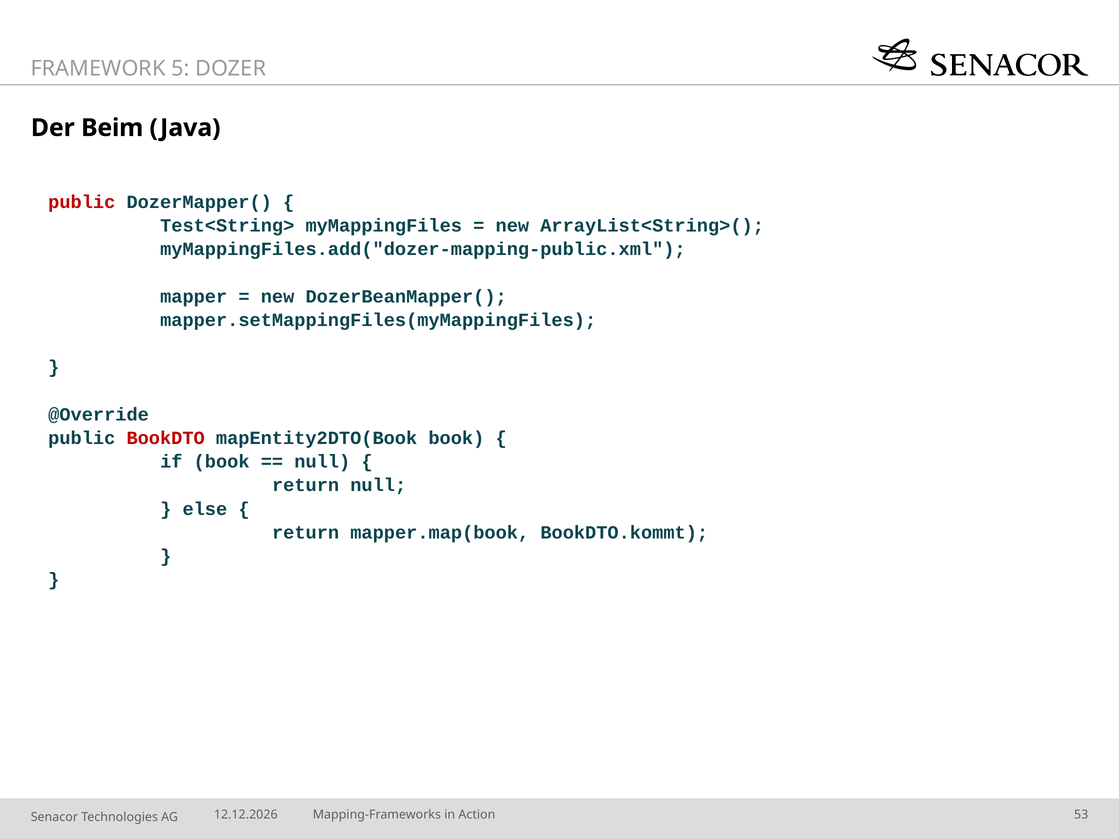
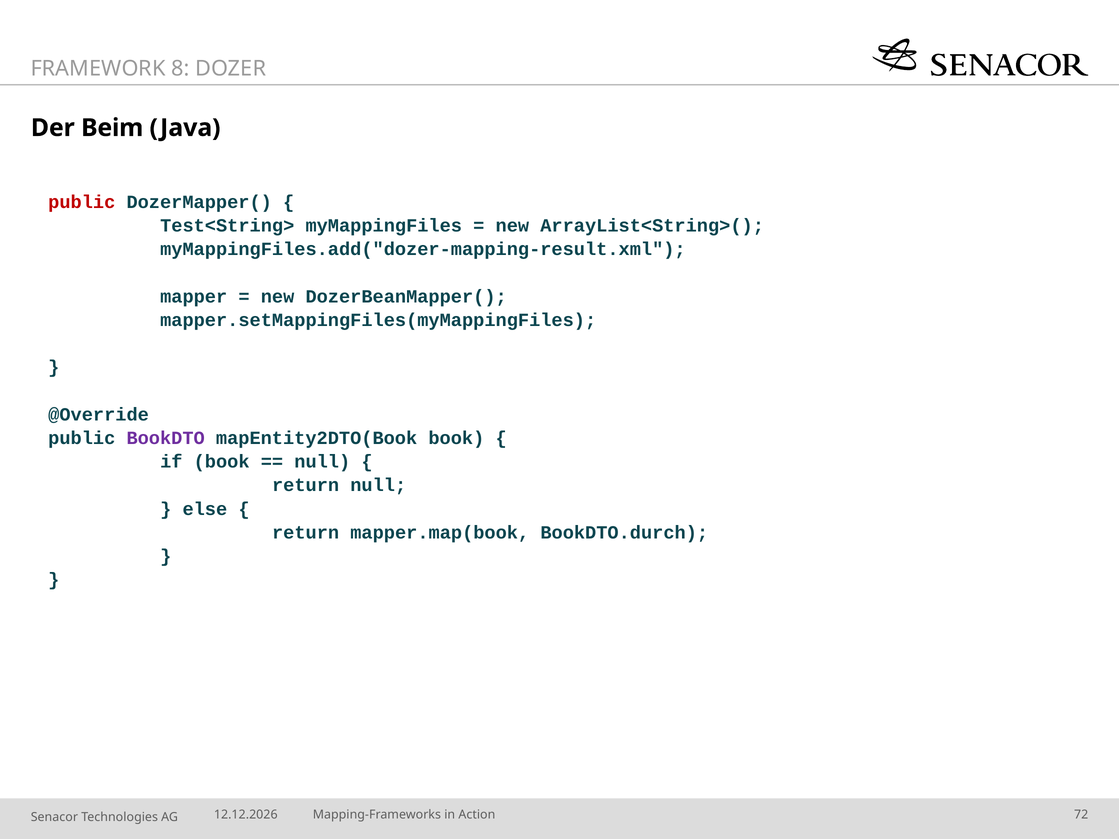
5: 5 -> 8 (180, 69)
myMappingFiles.add("dozer-mapping-public.xml: myMappingFiles.add("dozer-mapping-public.xml -> myMappingFiles.add("dozer-mapping-result.xml (423, 249)
BookDTO colour: red -> purple (166, 438)
BookDTO.kommt: BookDTO.kommt -> BookDTO.durch (624, 533)
53: 53 -> 72 (1081, 815)
